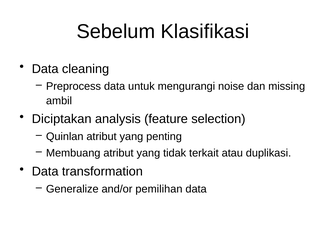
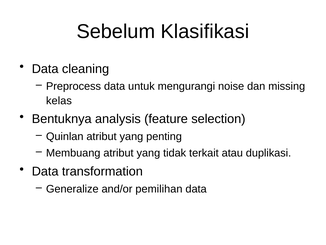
ambil: ambil -> kelas (59, 101)
Diciptakan: Diciptakan -> Bentuknya (62, 119)
